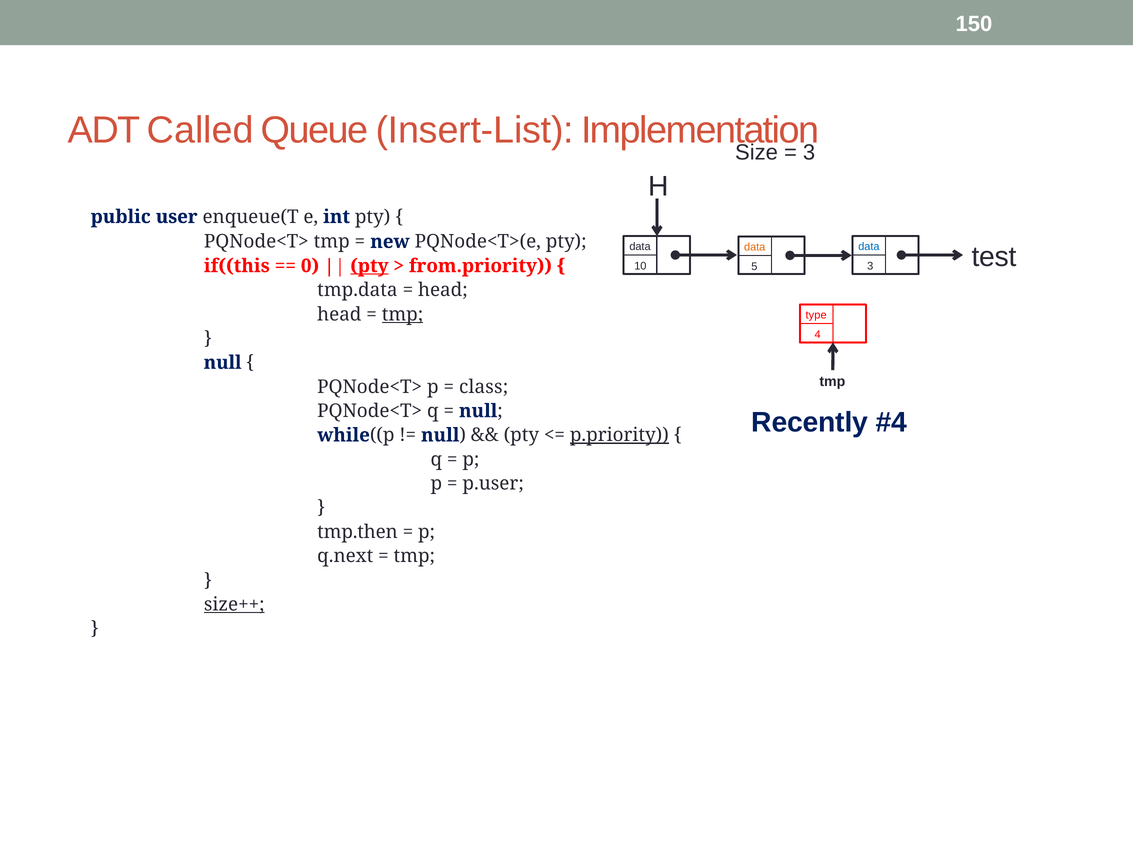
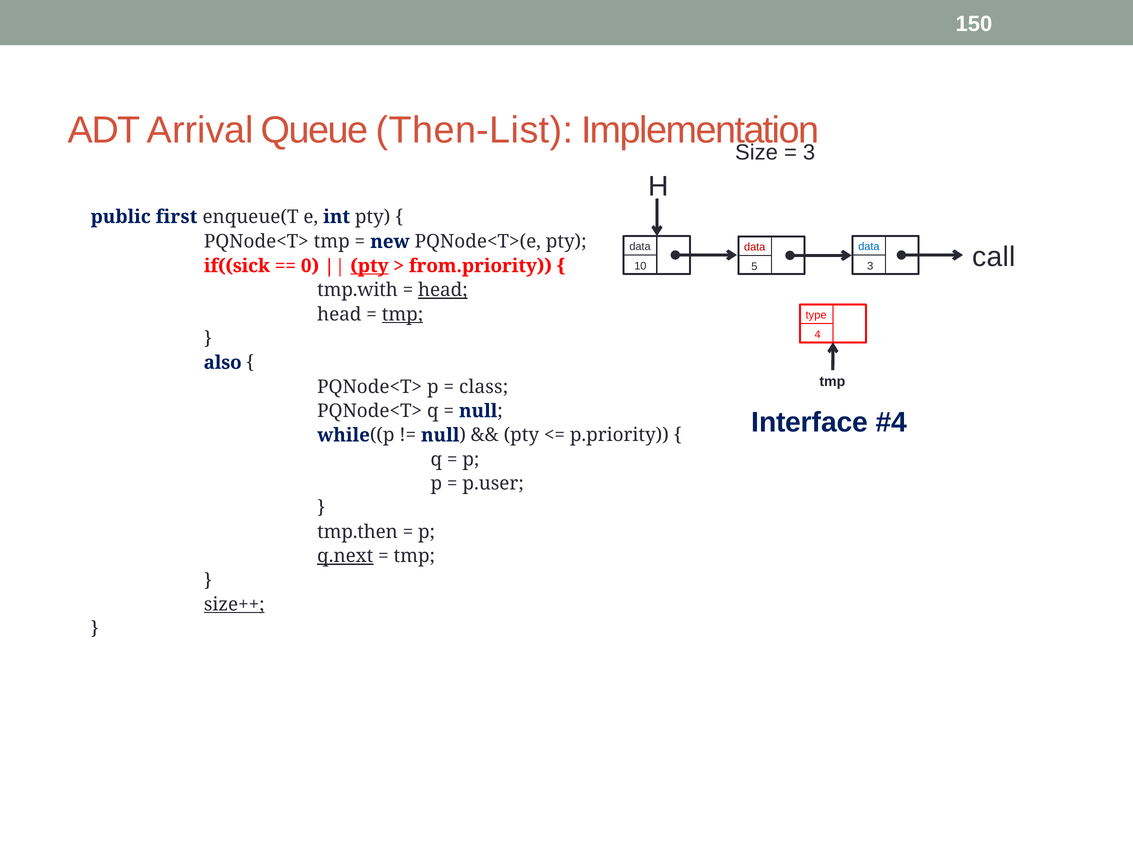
Called: Called -> Arrival (200, 130)
Insert-List: Insert-List -> Then-List (474, 130)
user: user -> first (177, 217)
data colour: orange -> red (755, 247)
test: test -> call (994, 257)
if((this: if((this -> if((sick (237, 266)
tmp.data: tmp.data -> tmp.with (358, 290)
head underline: none -> present (443, 290)
null: null -> also (223, 363)
Recently: Recently -> Interface (810, 422)
p.priority underline: present -> none (619, 435)
q.next underline: none -> present (345, 556)
